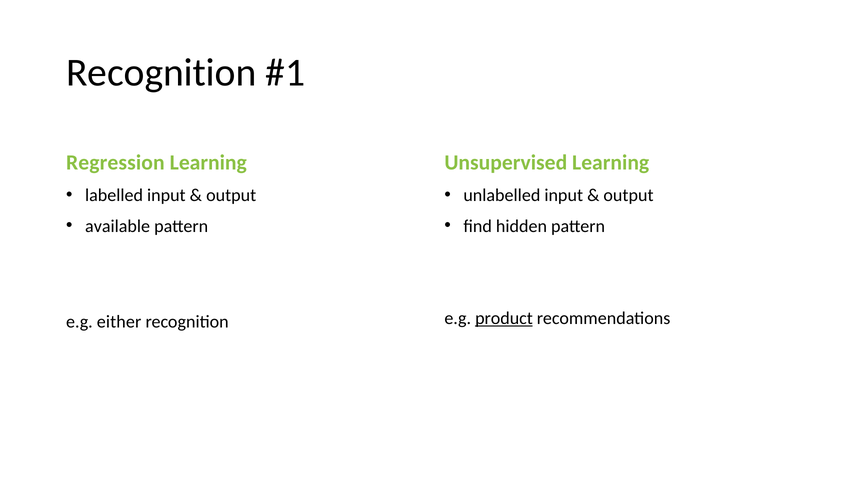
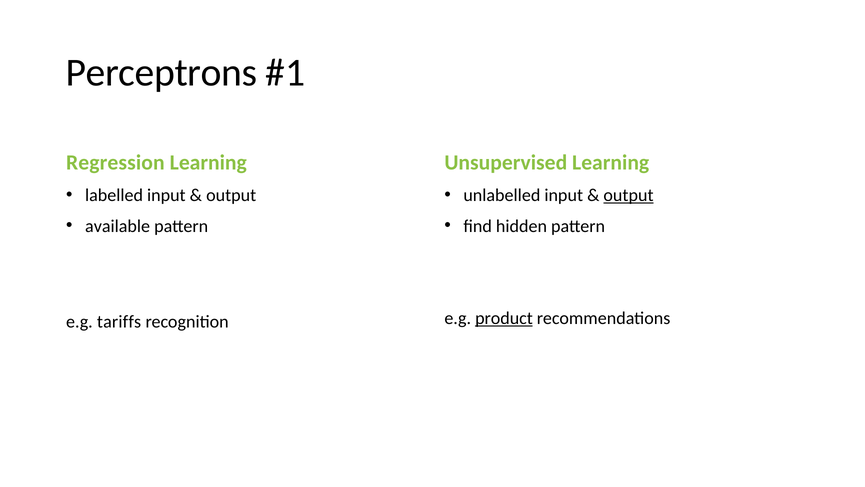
Recognition: Recognition -> Perceptrons (161, 73)
output underline: none -> present (628, 195)
either: either -> tariffs (119, 322)
